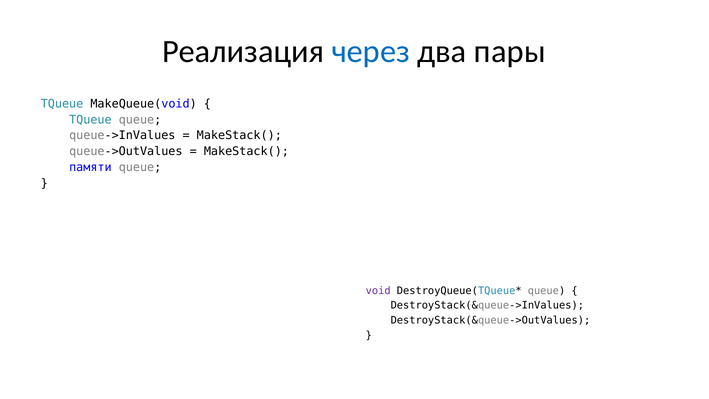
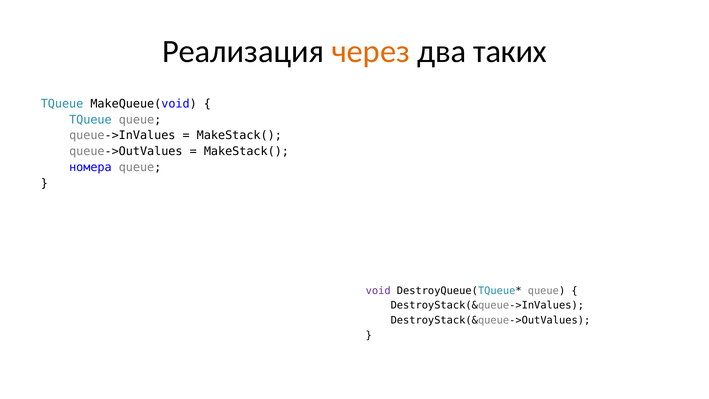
через colour: blue -> orange (371, 51)
пары: пары -> таких (510, 51)
памяти: памяти -> номера (90, 167)
